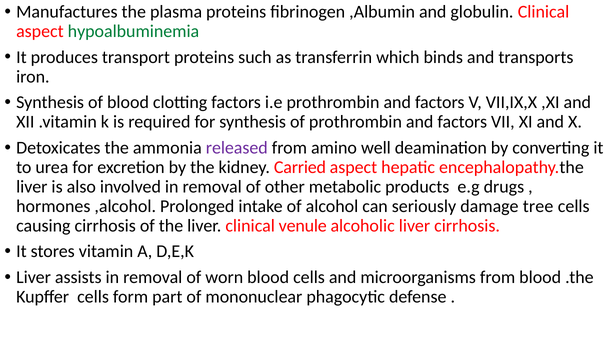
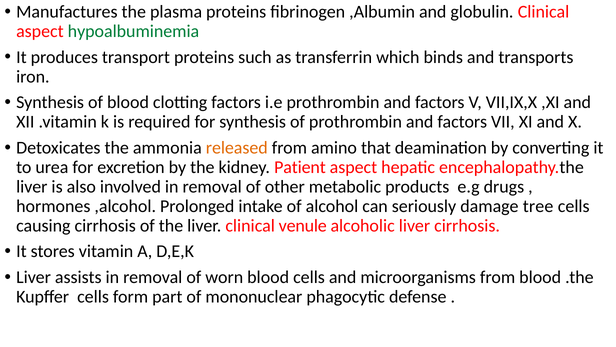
released colour: purple -> orange (237, 148)
well: well -> that (376, 148)
Carried: Carried -> Patient (300, 167)
